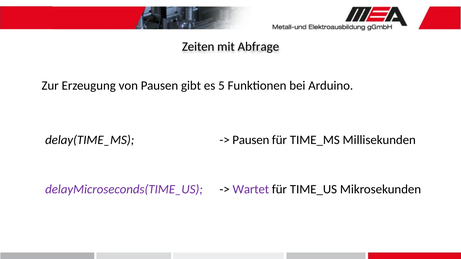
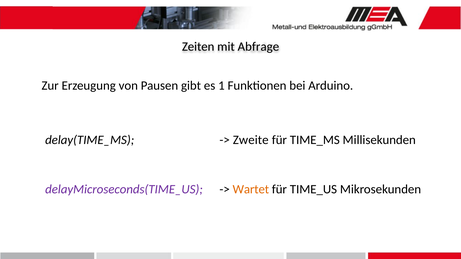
5: 5 -> 1 (221, 86)
Pausen: Pausen -> Zweite (251, 140)
Wartet colour: purple -> orange (251, 189)
